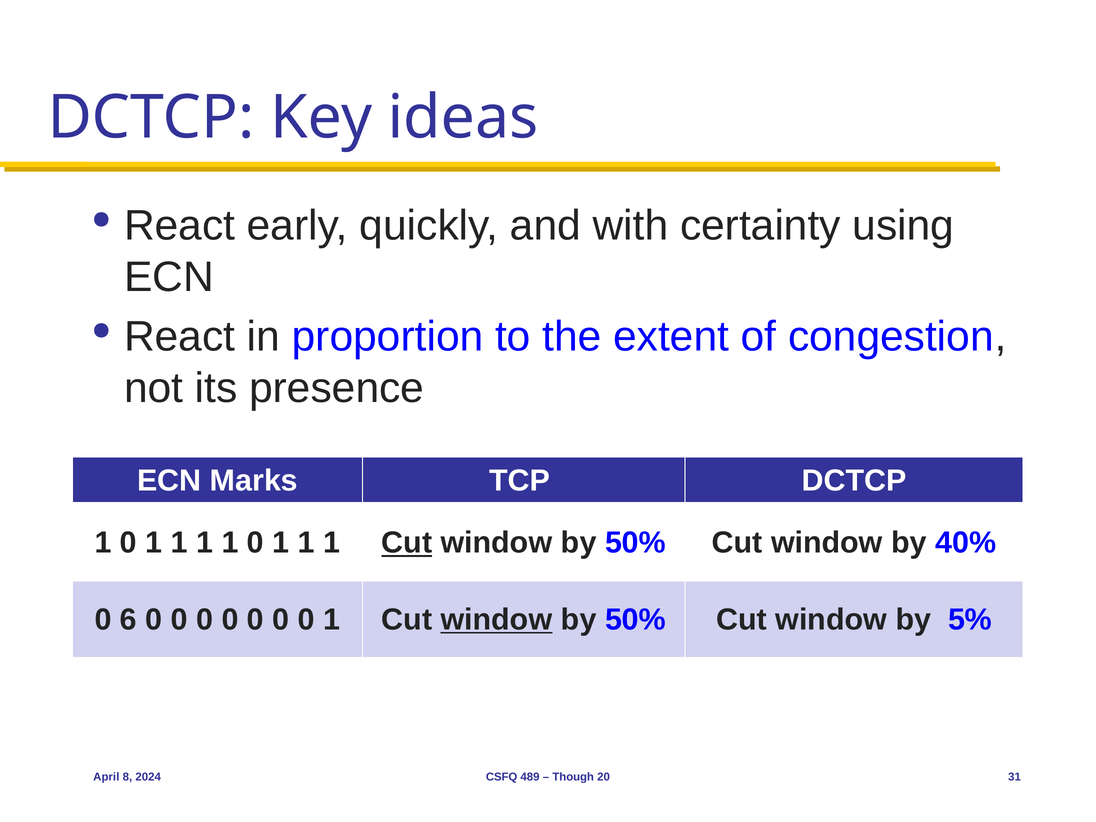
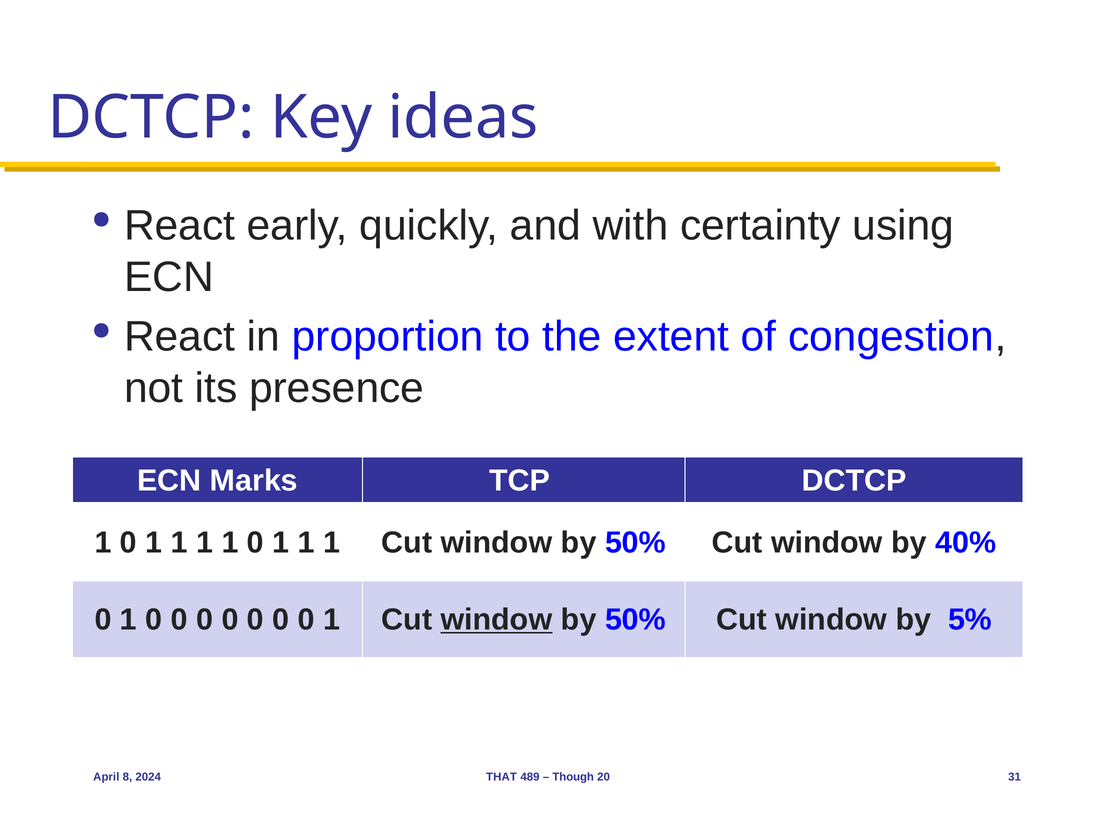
Cut underline: present -> none (407, 543)
6: 6 -> 1 (128, 620)
CSFQ: CSFQ -> THAT (501, 777)
